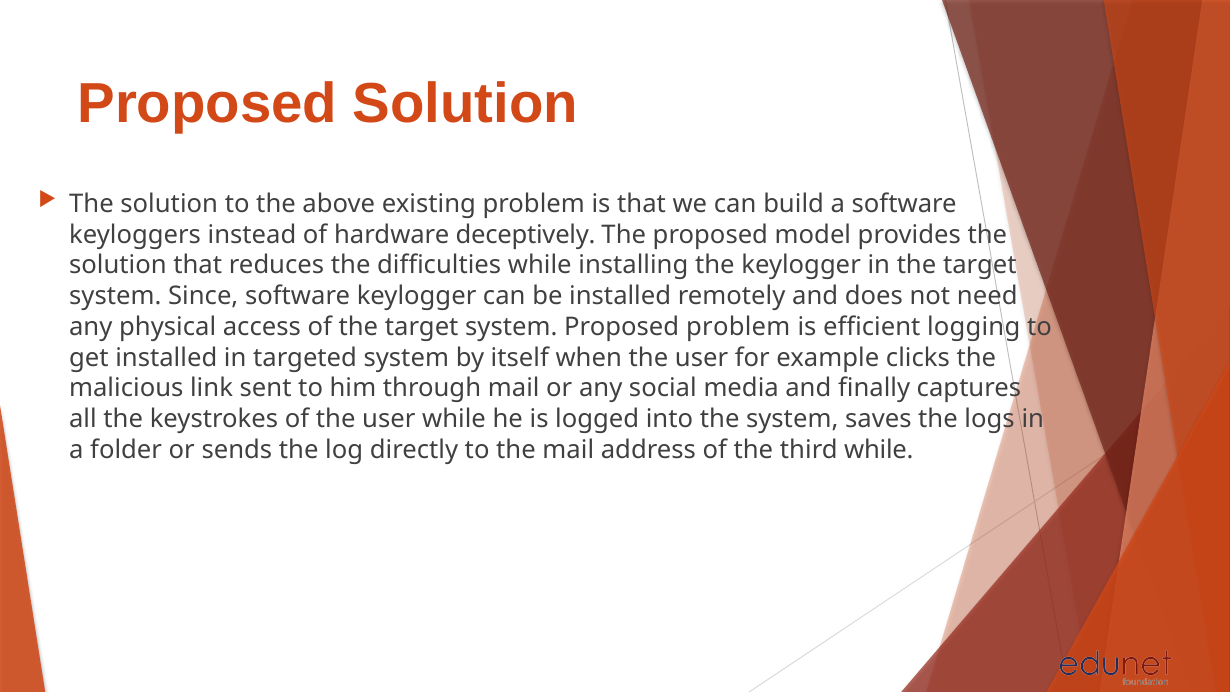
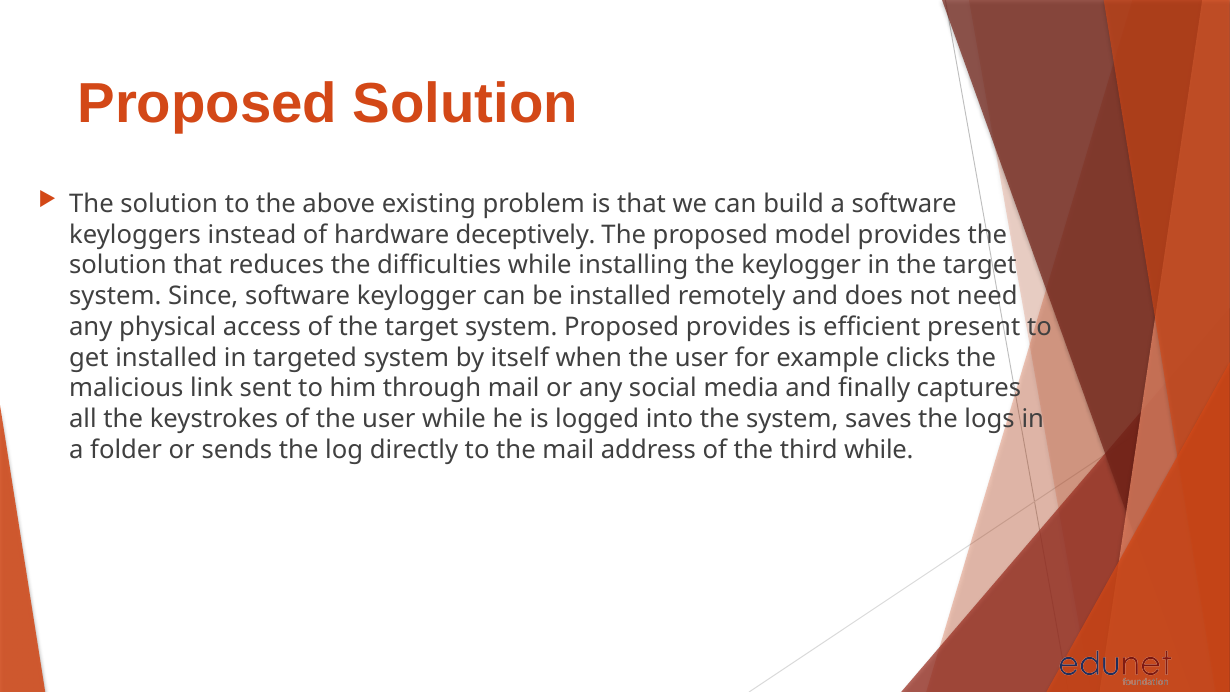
Proposed problem: problem -> provides (738, 327)
logging: logging -> present (974, 327)
